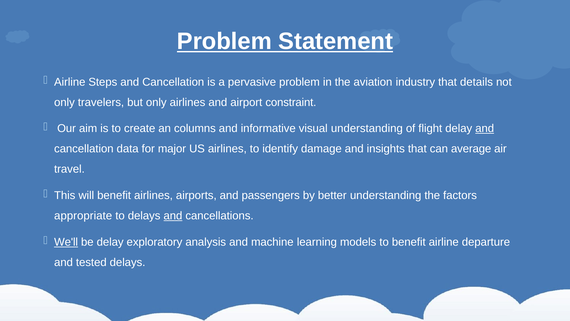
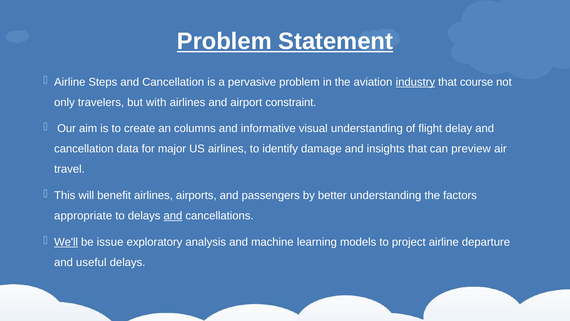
industry underline: none -> present (415, 82)
details: details -> course (477, 82)
but only: only -> with (156, 102)
and underline: present -> none (485, 128)
average: average -> preview (471, 149)
be delay: delay -> issue (110, 242)
to benefit: benefit -> project (409, 242)
tested: tested -> useful (91, 262)
